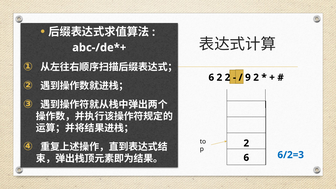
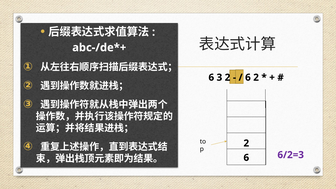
2: 2 -> 3 (219, 77)
9: 9 -> 6 (248, 77)
6/2=3 colour: blue -> purple (291, 155)
